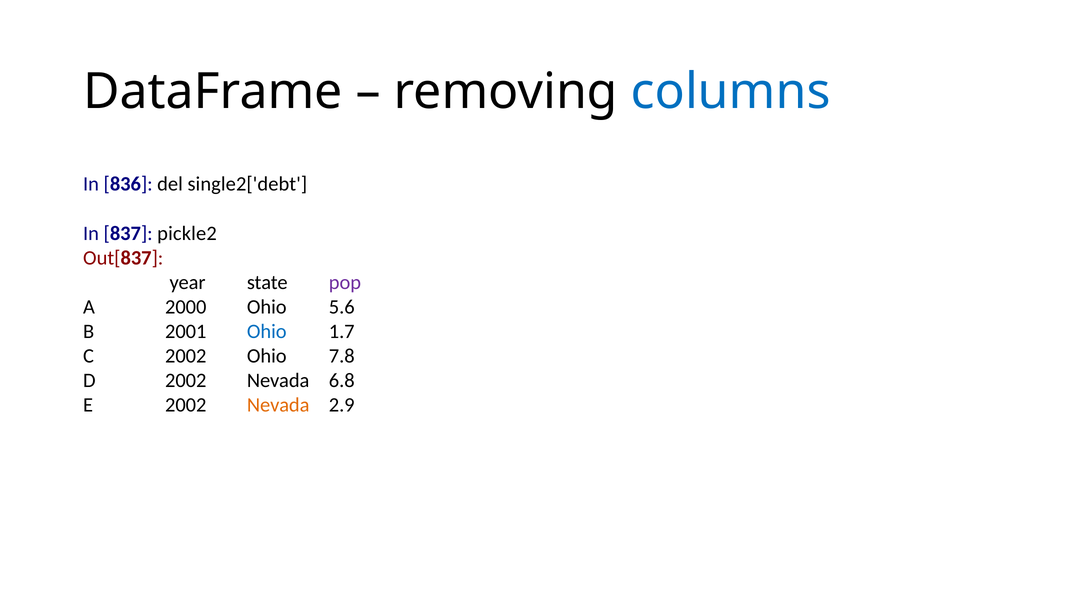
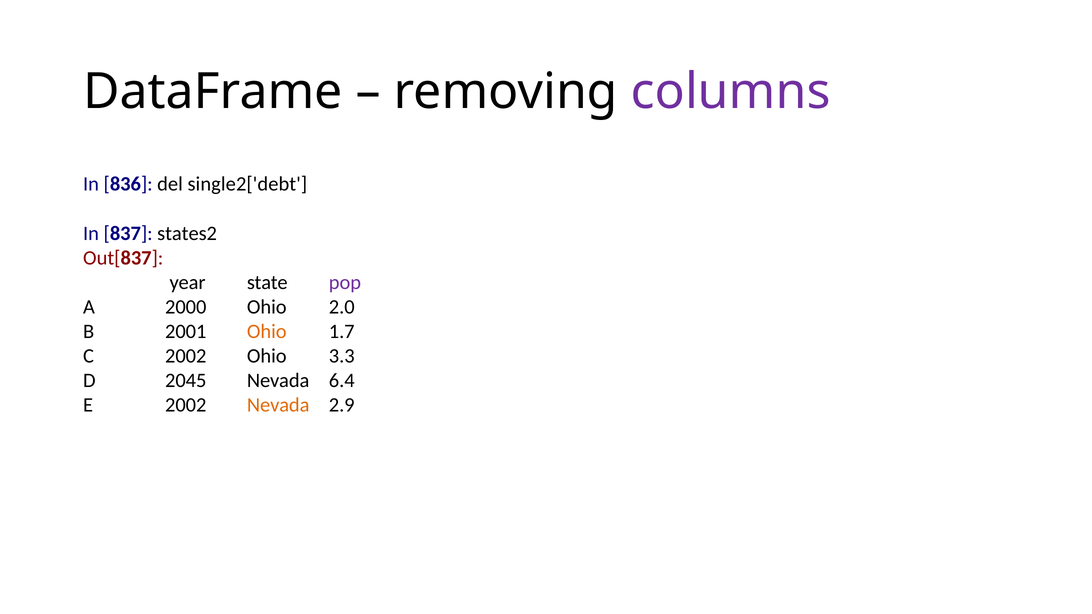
columns colour: blue -> purple (731, 92)
pickle2: pickle2 -> states2 (187, 233)
5.6: 5.6 -> 2.0 (342, 307)
Ohio colour: blue -> orange (267, 332)
7.8: 7.8 -> 3.3 (342, 356)
D 2002: 2002 -> 2045 (186, 381)
6.8: 6.8 -> 6.4 (342, 381)
